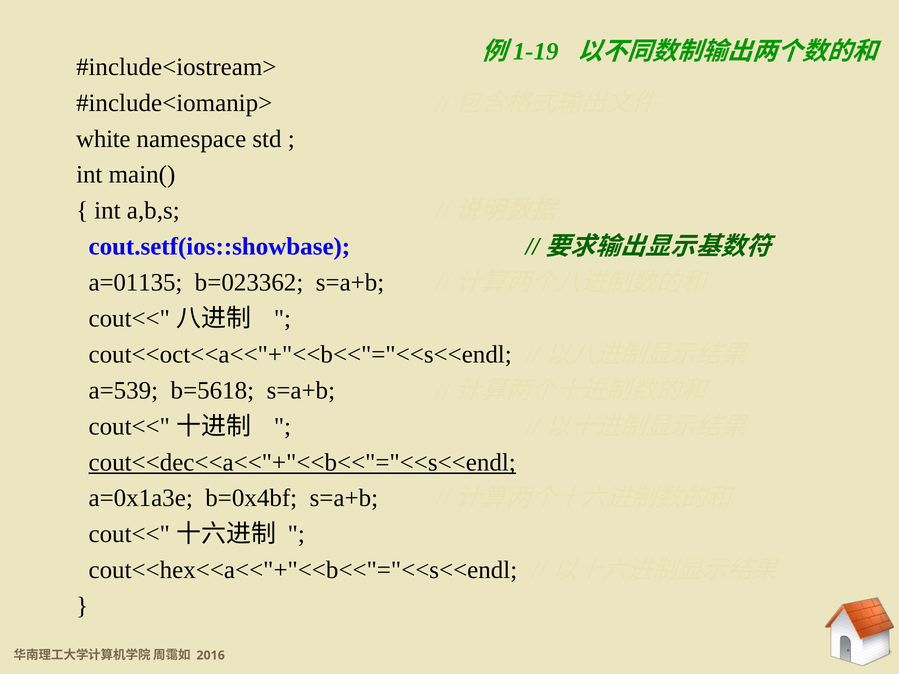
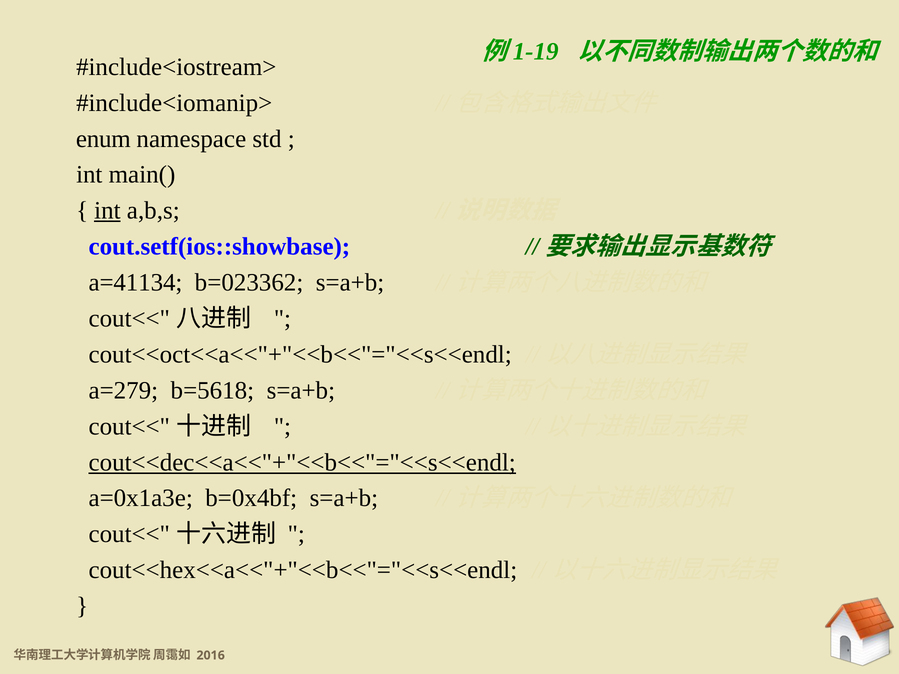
white: white -> enum (103, 139)
int underline: none -> present (107, 211)
a=01135: a=01135 -> a=41134 (135, 283)
a=539: a=539 -> a=279 (123, 391)
